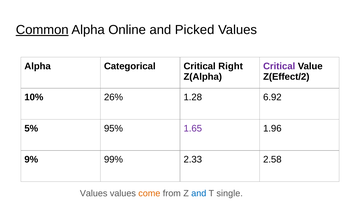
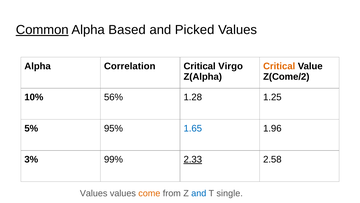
Online: Online -> Based (127, 30)
Categorical: Categorical -> Correlation (130, 66)
Right: Right -> Virgo (231, 66)
Critical colour: purple -> orange (279, 66)
Z(Effect/2: Z(Effect/2 -> Z(Come/2 (286, 77)
26%: 26% -> 56% (113, 97)
6.92: 6.92 -> 1.25 (272, 97)
1.65 colour: purple -> blue (193, 128)
9%: 9% -> 3% (31, 159)
2.33 underline: none -> present (193, 159)
